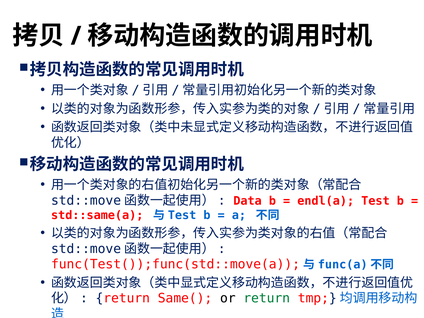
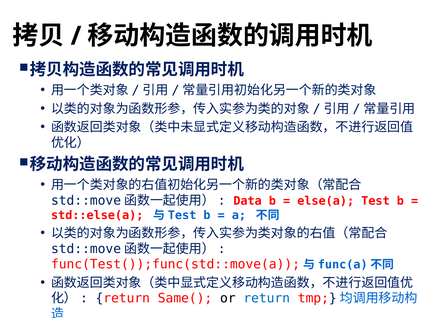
endl(a: endl(a -> else(a (326, 201)
std::same(a: std::same(a -> std::else(a (97, 215)
return colour: green -> blue (267, 298)
